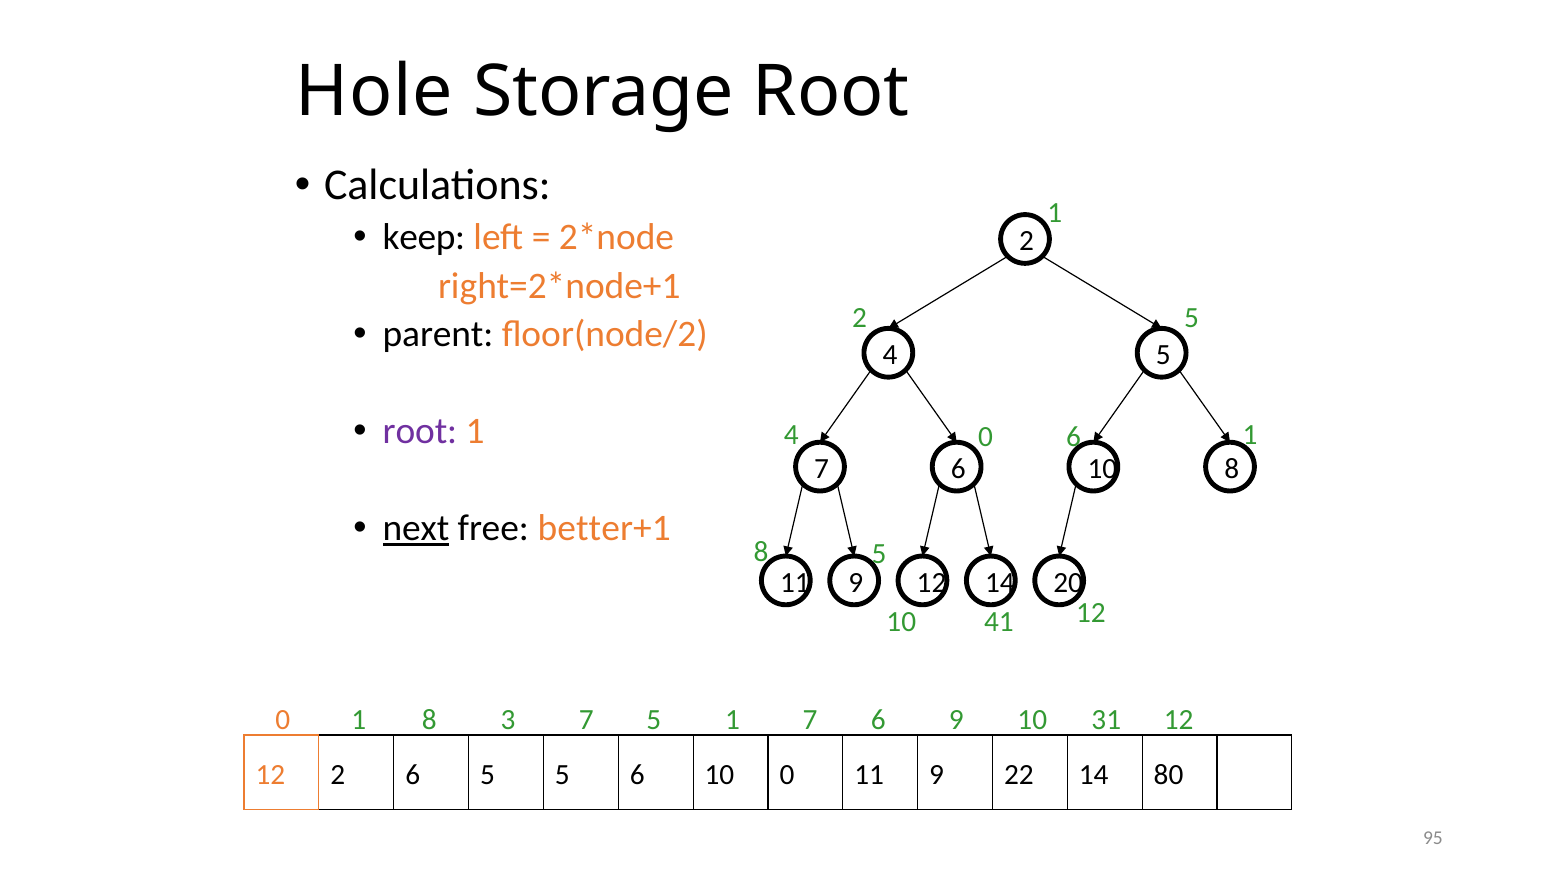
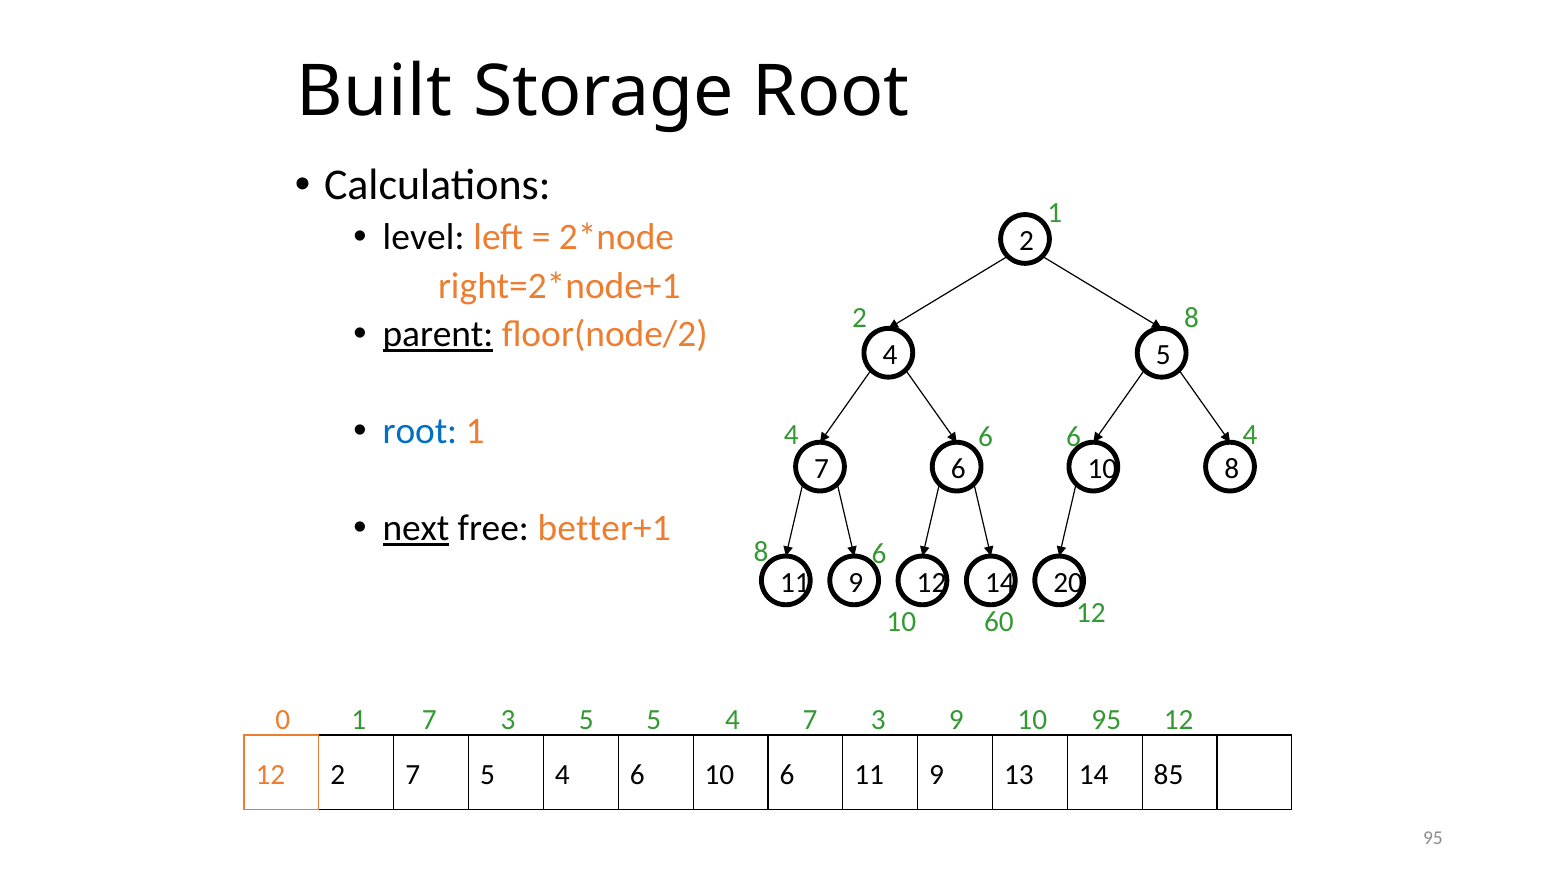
Hole: Hole -> Built (374, 92)
keep: keep -> level (424, 238)
2 5: 5 -> 8 (1191, 318)
parent underline: none -> present (438, 335)
root colour: purple -> blue (420, 432)
0: 0 -> 6 (986, 437)
6 1: 1 -> 4 (1250, 435)
8 5: 5 -> 6 (879, 554)
41: 41 -> 60 (999, 623)
8: 8 -> 7 (429, 720)
3 7: 7 -> 5 (586, 720)
1: 1 -> 4 (733, 720)
6: 6 -> 3 (878, 720)
10 31: 31 -> 95 (1106, 720)
2 6: 6 -> 7 (413, 775)
5: 5 -> 4 (562, 775)
6 10 0: 0 -> 6 (787, 775)
22: 22 -> 13 (1019, 775)
80: 80 -> 85 (1169, 775)
